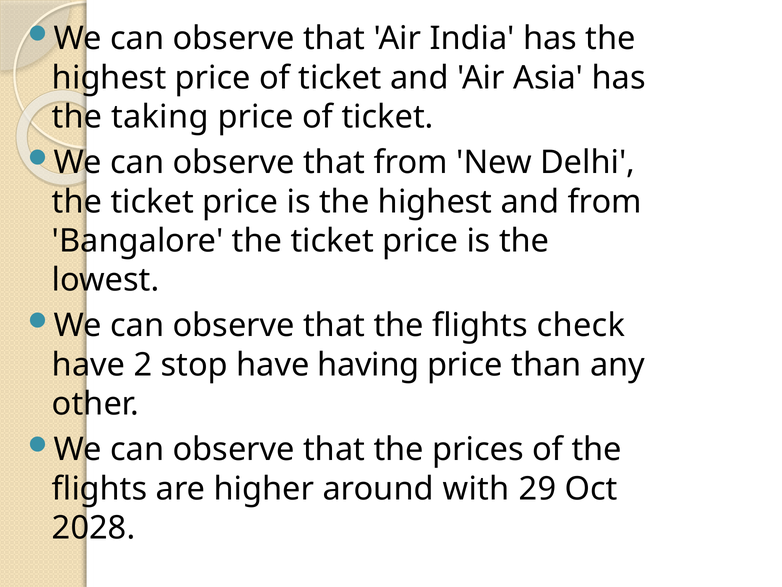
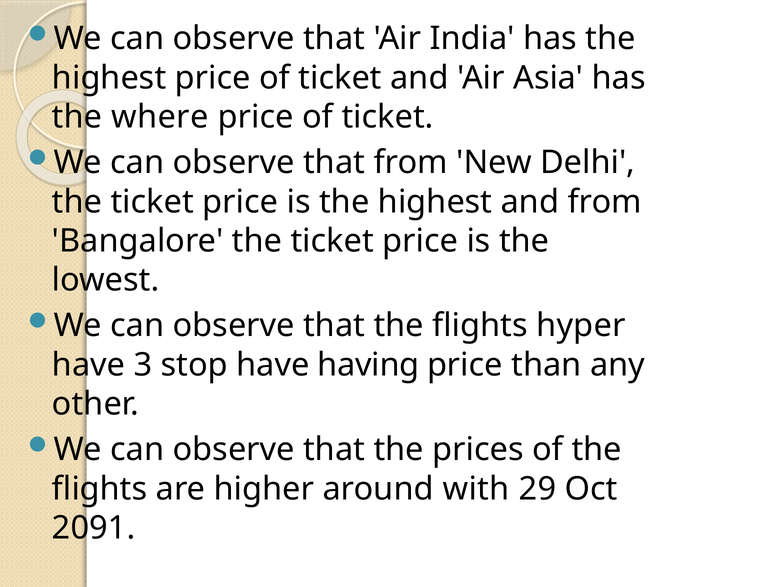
taking: taking -> where (160, 117)
check: check -> hyper (581, 325)
2: 2 -> 3 (143, 365)
2028: 2028 -> 2091 (94, 527)
